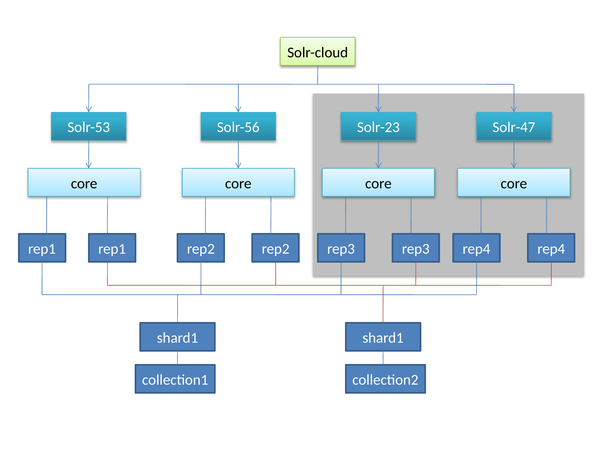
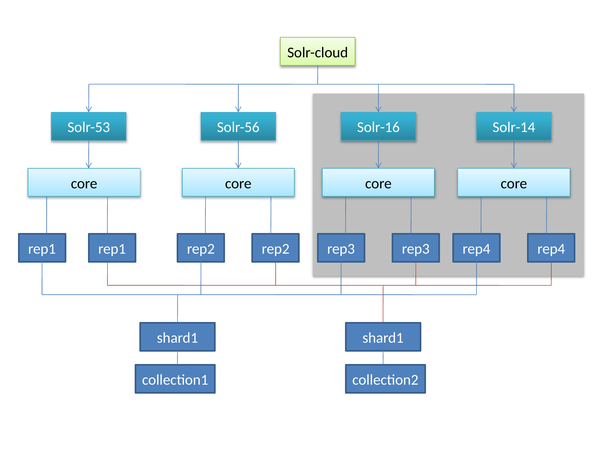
Solr-23: Solr-23 -> Solr-16 (378, 127)
Solr-47: Solr-47 -> Solr-14 (514, 127)
